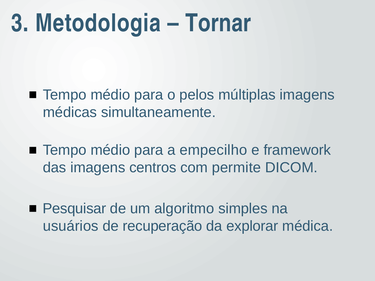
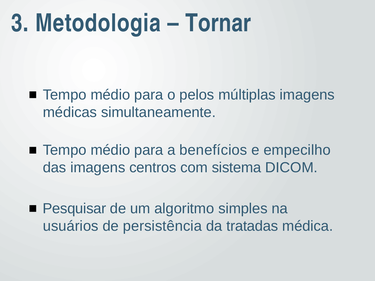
empecilho: empecilho -> benefícios (213, 150)
framework: framework -> empecilho (297, 150)
permite: permite -> sistema (237, 168)
recuperação: recuperação -> persistência (162, 226)
explorar: explorar -> tratadas (252, 226)
